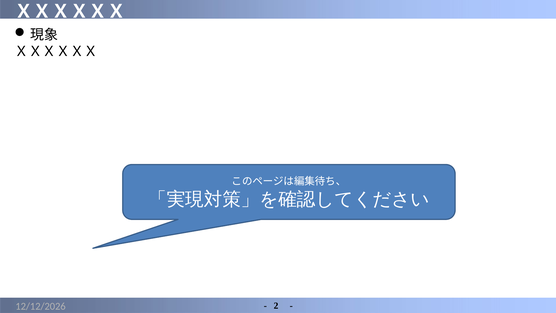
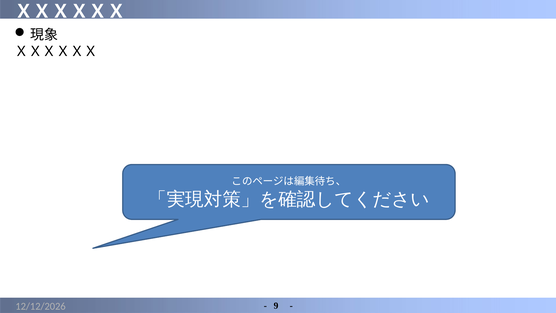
2: 2 -> 9 (276, 306)
